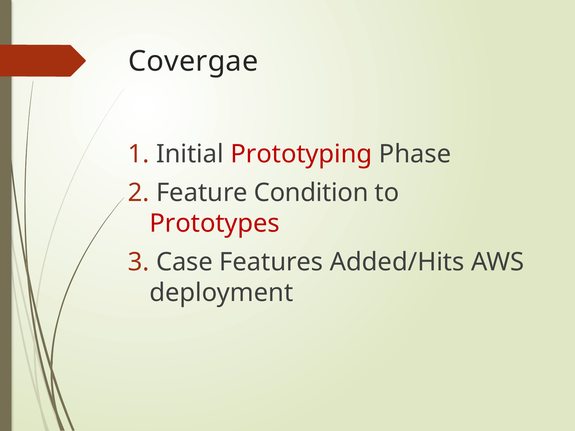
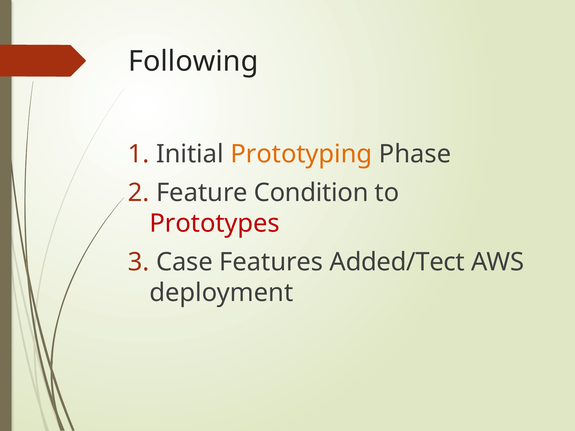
Covergae: Covergae -> Following (193, 61)
Prototyping colour: red -> orange (301, 154)
Added/Hits: Added/Hits -> Added/Tect (397, 262)
